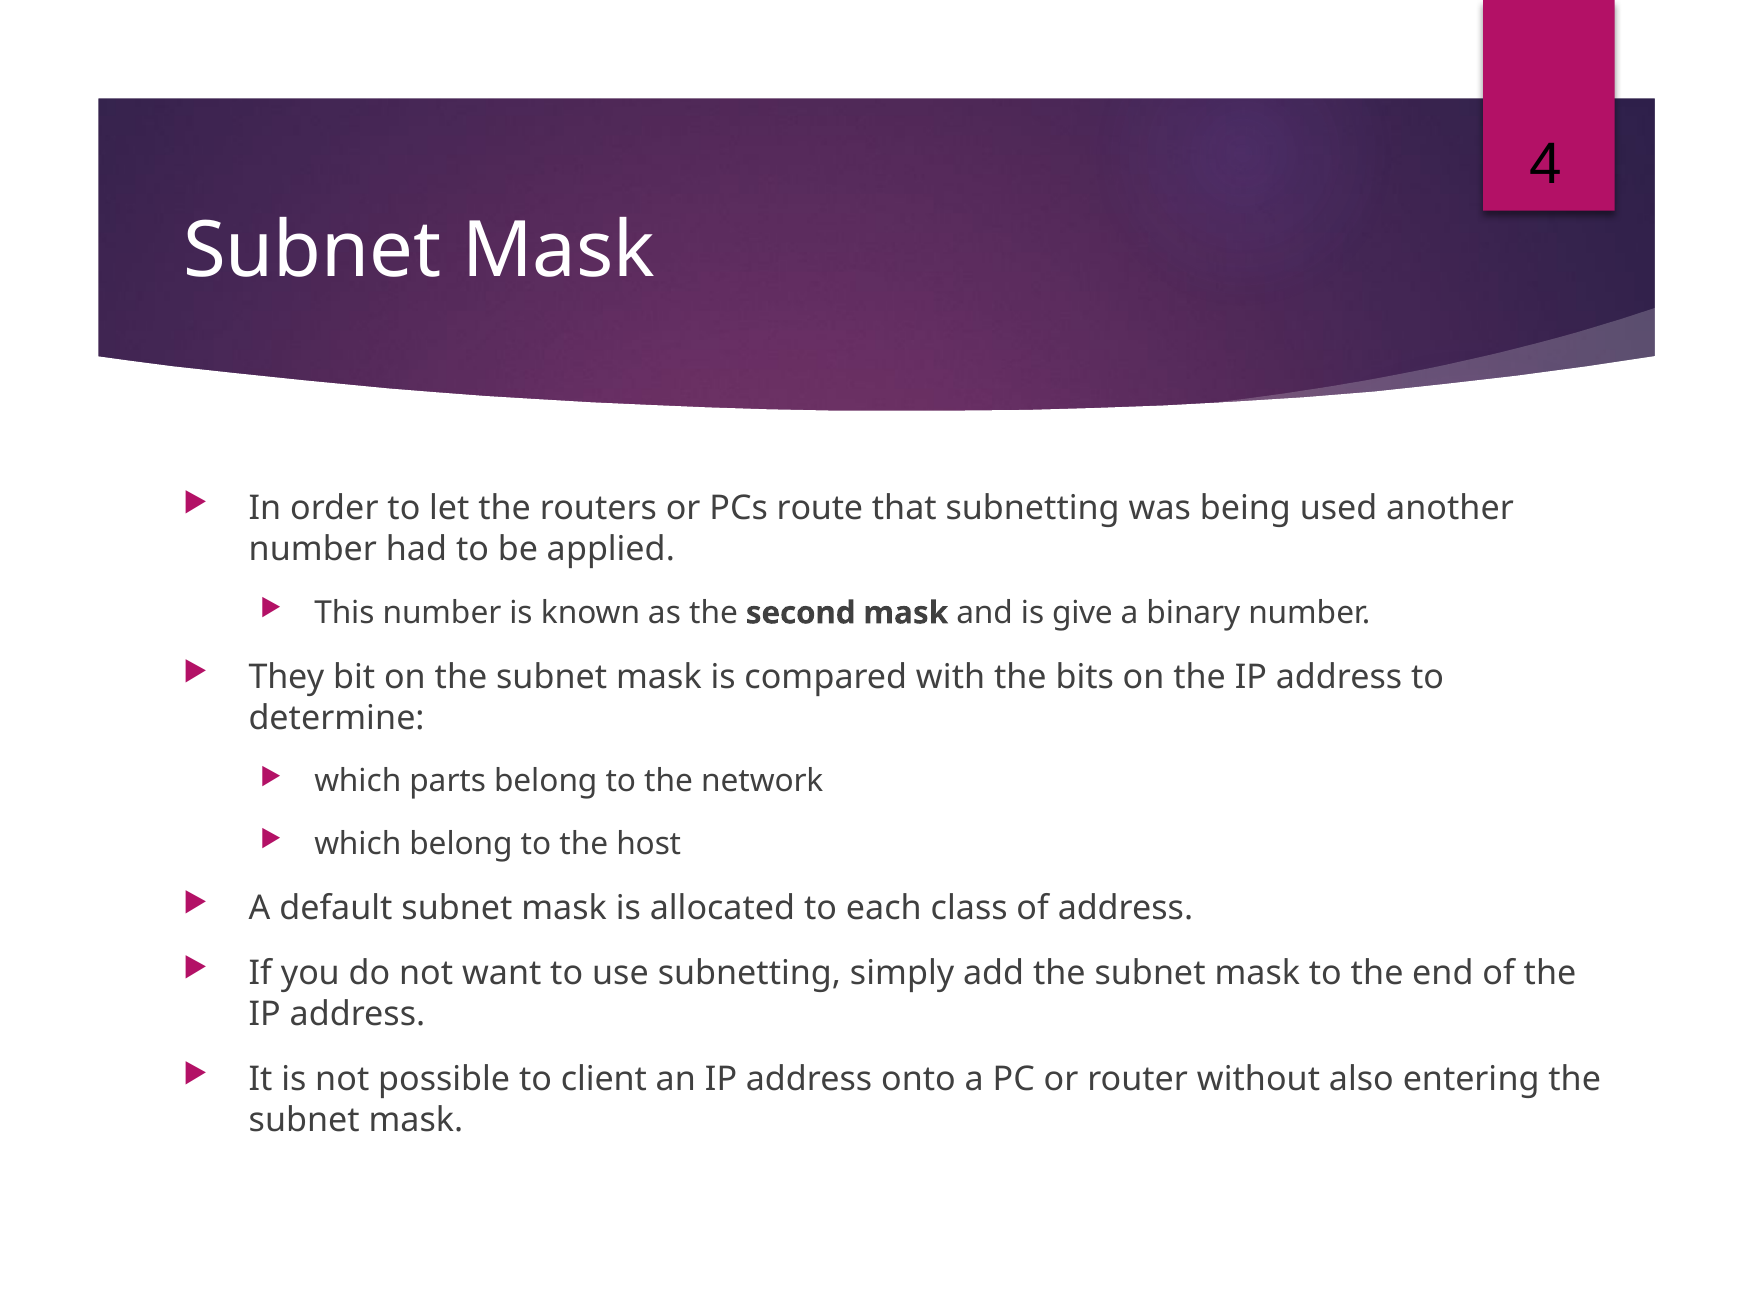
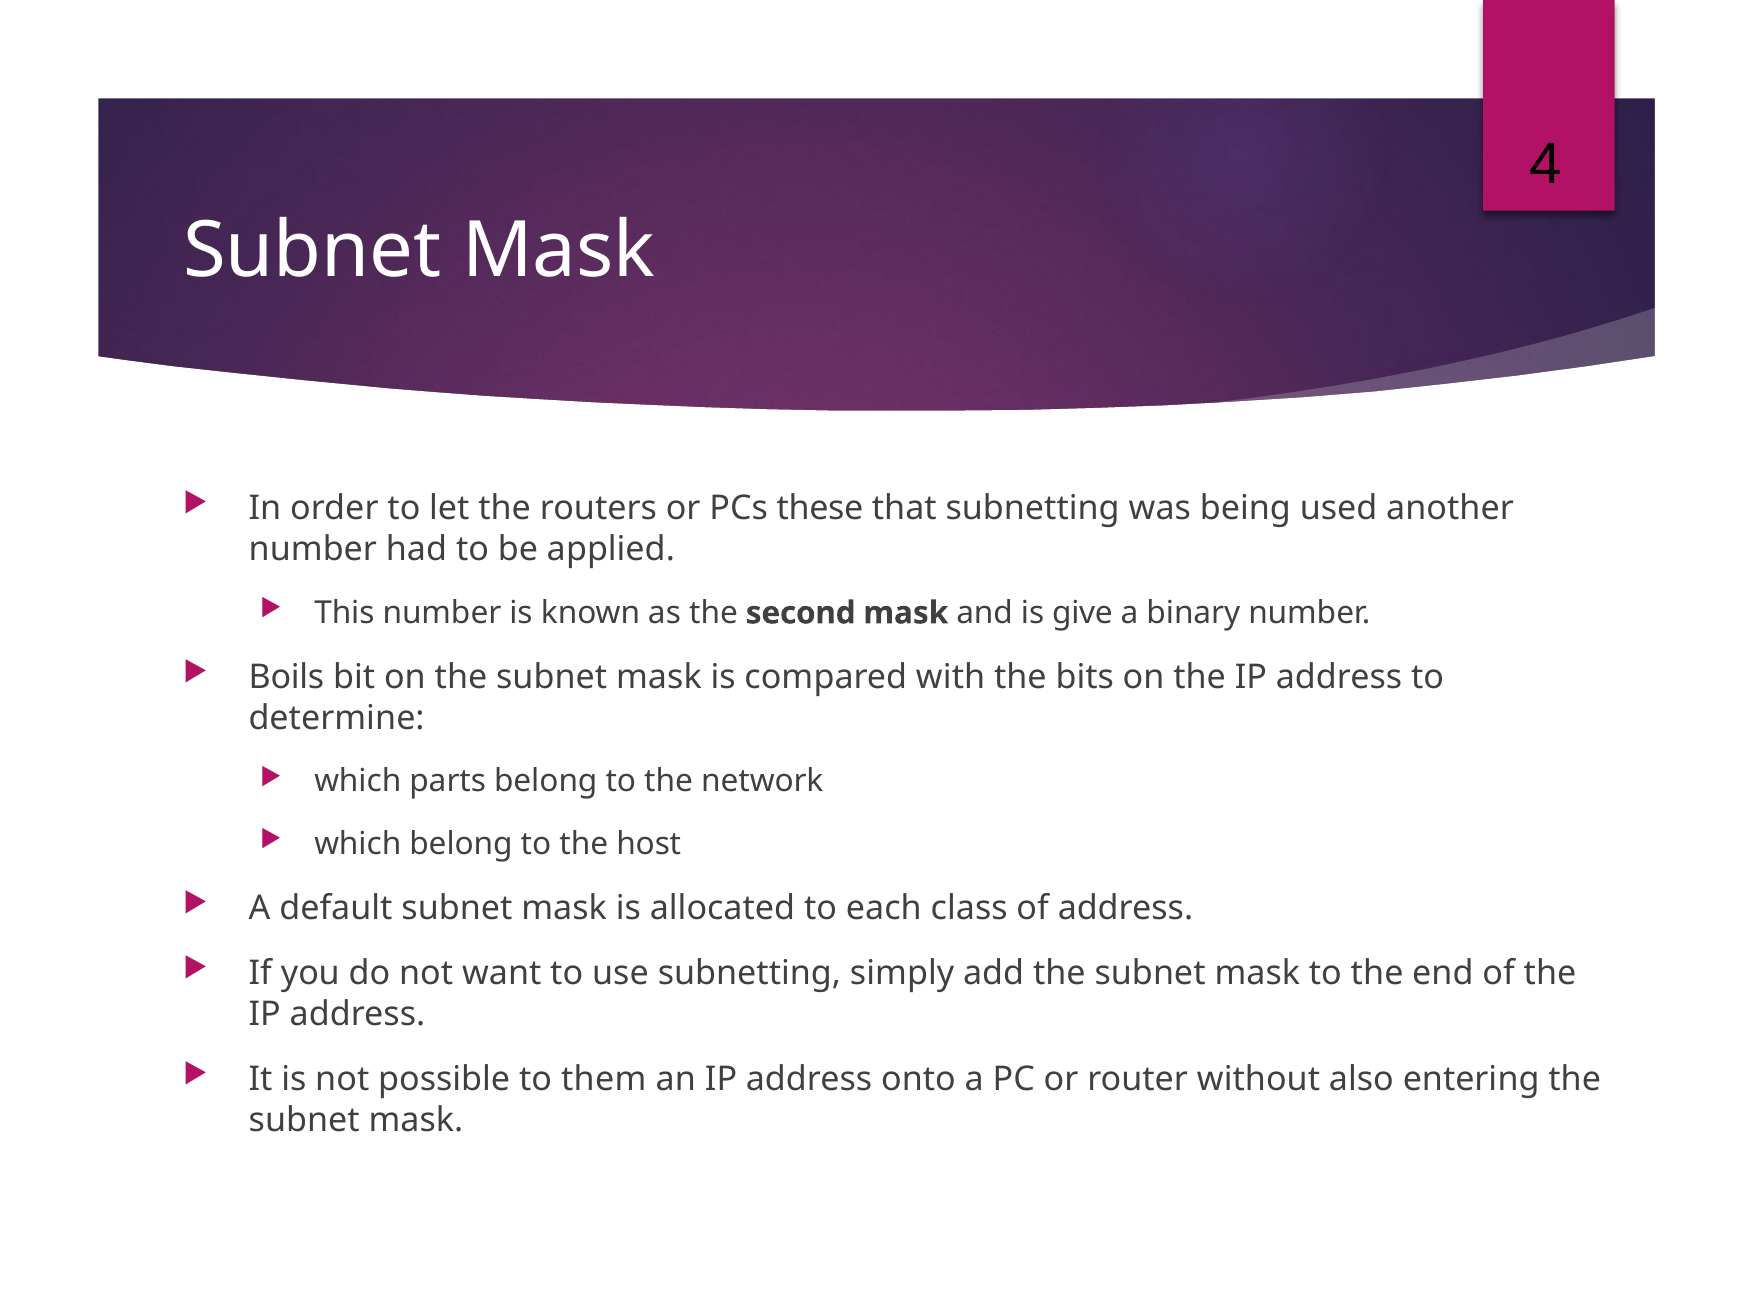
route: route -> these (820, 508)
They: They -> Boils (287, 677)
client: client -> them (604, 1079)
